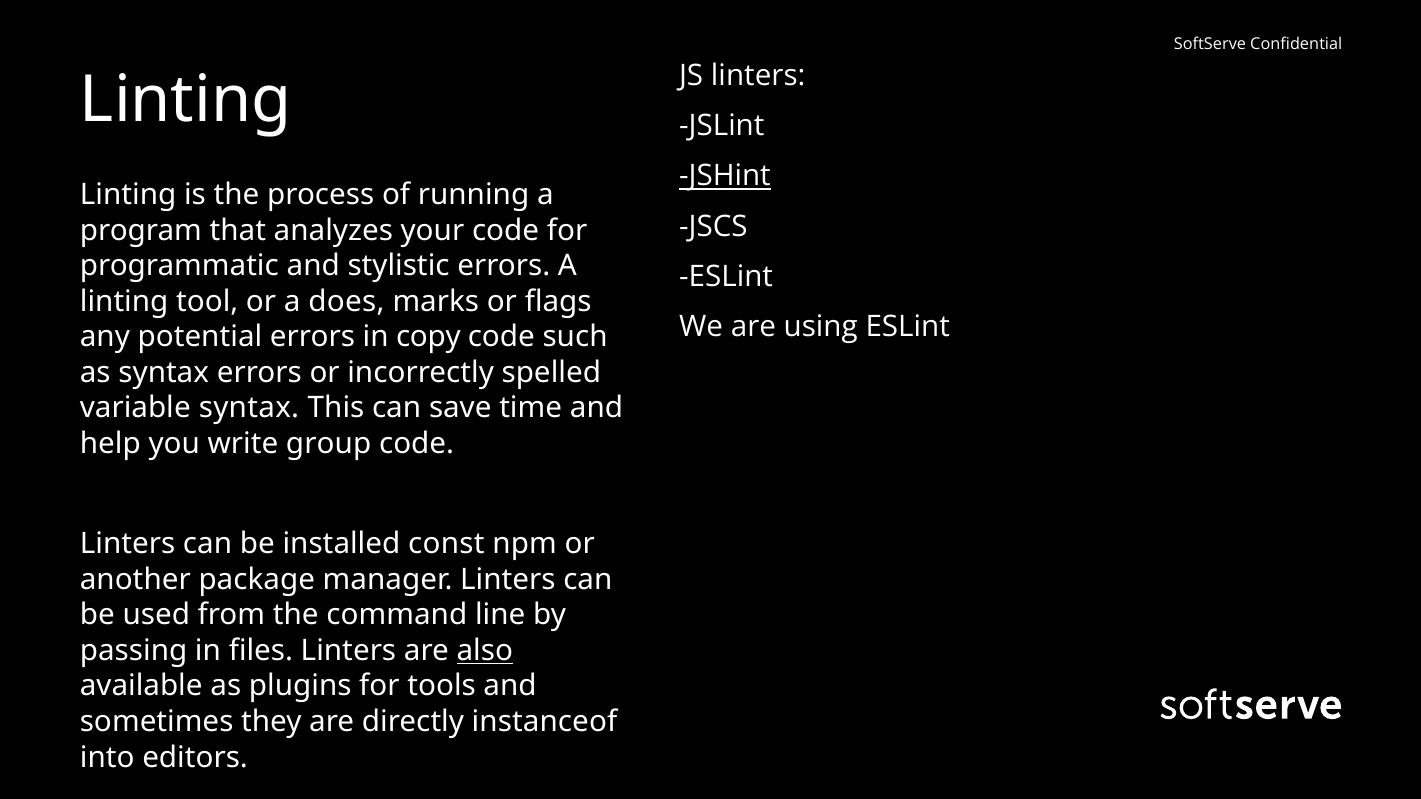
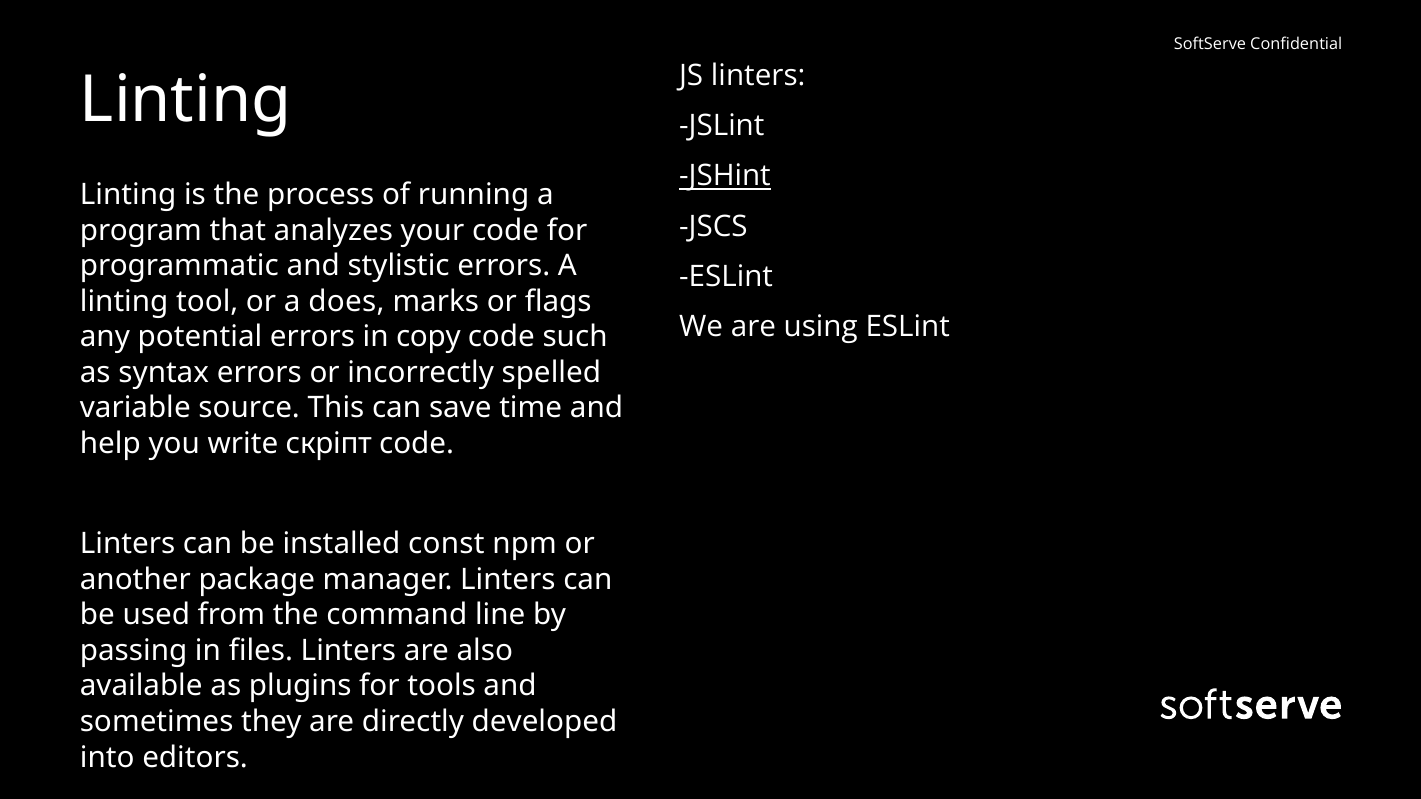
variable syntax: syntax -> source (249, 408)
group: group -> скріпт (329, 444)
also underline: present -> none (485, 651)
instanceof: instanceof -> developed (544, 722)
